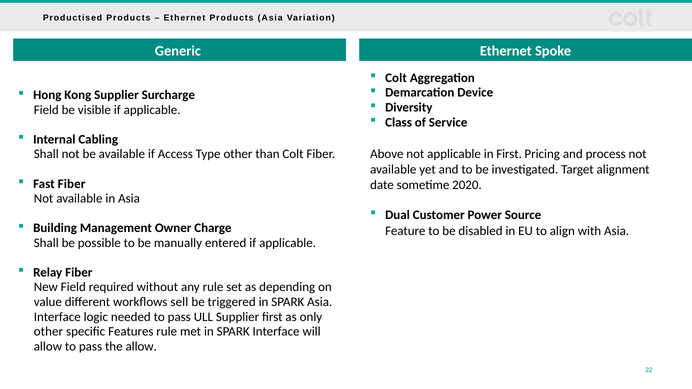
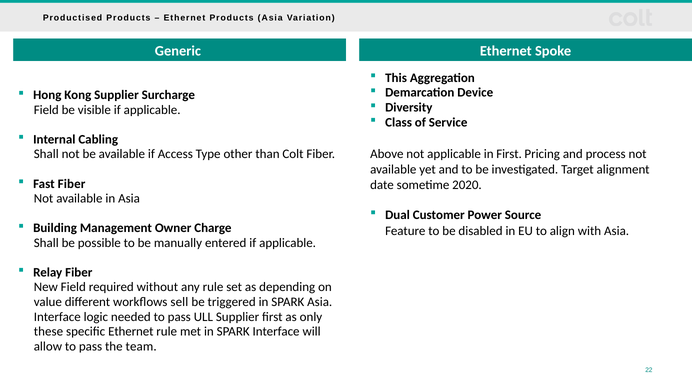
Colt: Colt -> This (396, 78)
other: other -> these (48, 332)
specific Features: Features -> Ethernet (131, 332)
the allow: allow -> team (141, 347)
